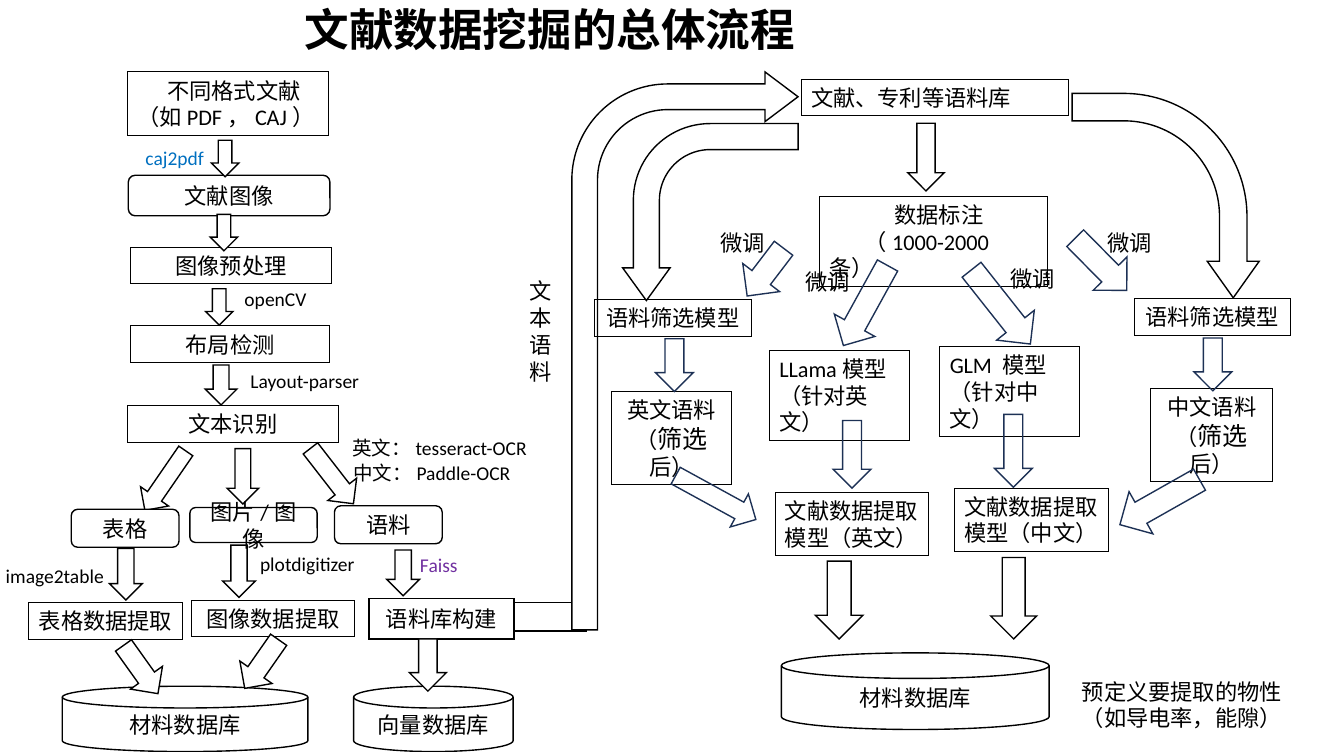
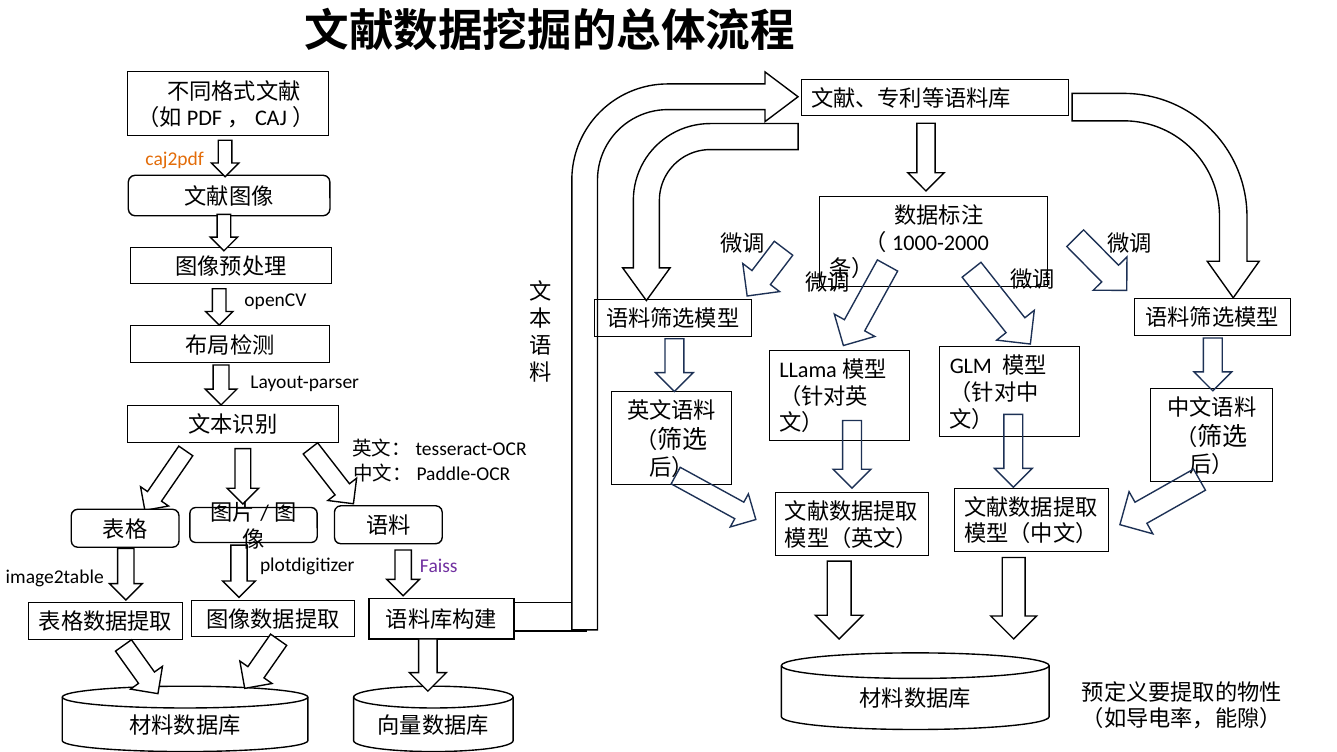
caj2pdf colour: blue -> orange (175, 159)
